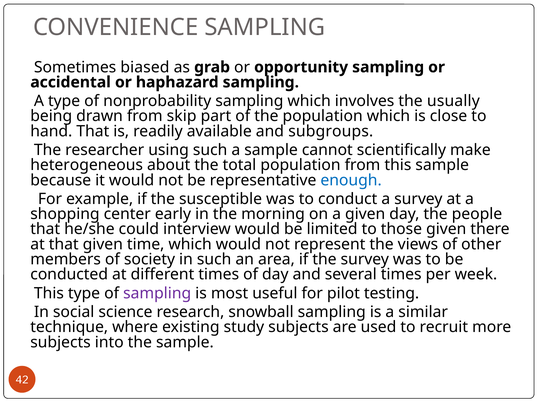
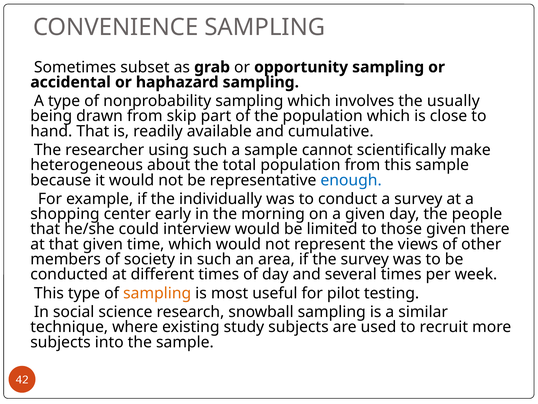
biased: biased -> subset (145, 67)
subgroups: subgroups -> cumulative (331, 131)
susceptible: susceptible -> individually (221, 199)
sampling colour: purple -> orange (157, 293)
